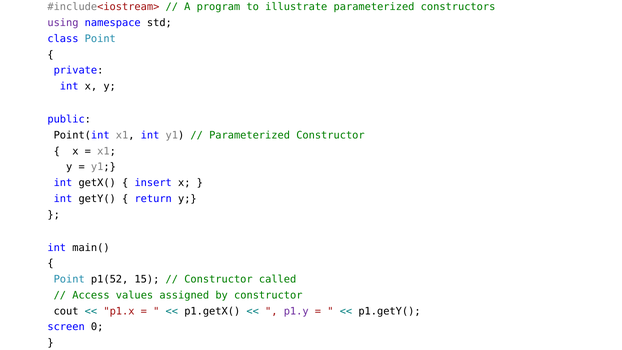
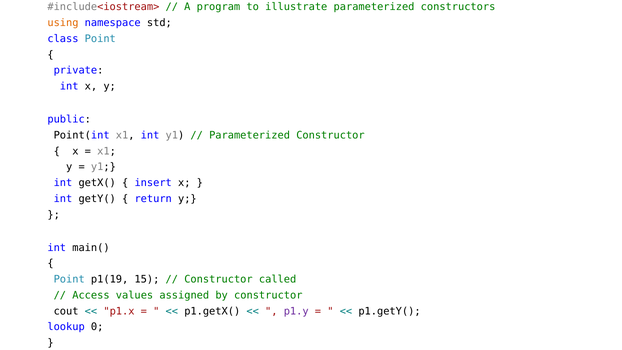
using colour: purple -> orange (63, 23)
p1(52: p1(52 -> p1(19 (110, 279)
screen: screen -> lookup (66, 327)
